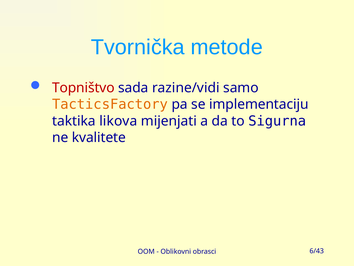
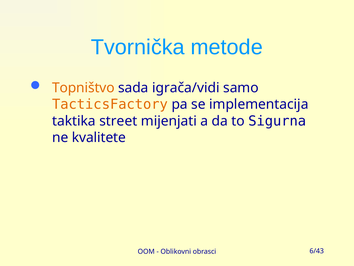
Topništvo colour: red -> orange (83, 88)
razine/vidi: razine/vidi -> igrača/vidi (186, 88)
implementaciju: implementaciju -> implementacija (259, 104)
likova: likova -> street (118, 121)
